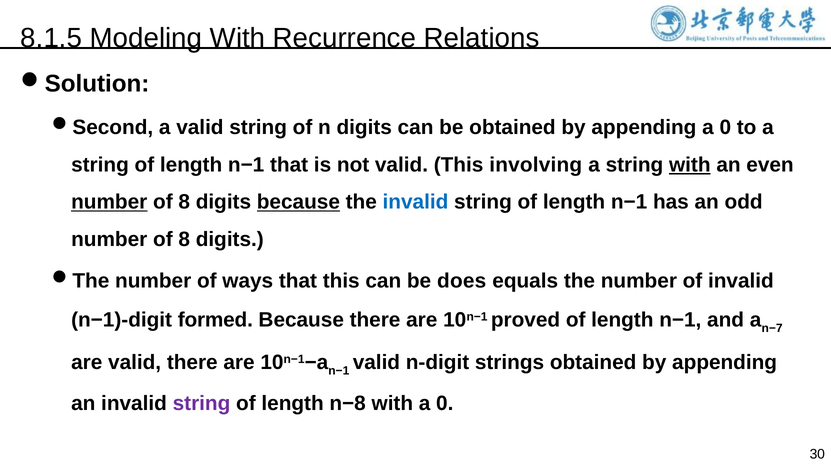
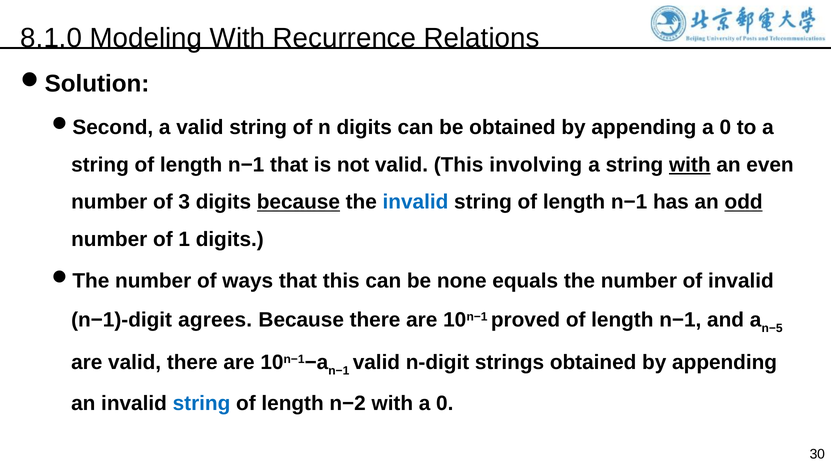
8.1.5: 8.1.5 -> 8.1.0 (51, 38)
number underline: present -> none (109, 202)
8: 8 -> 3 (184, 202)
odd underline: none -> present (744, 202)
8: 8 -> 1 (184, 240)
does: does -> none (462, 281)
formed: formed -> agrees (215, 320)
n−7: n−7 -> n−5 (772, 328)
string colour: purple -> blue (202, 404)
n−8: n−8 -> n−2 (348, 404)
